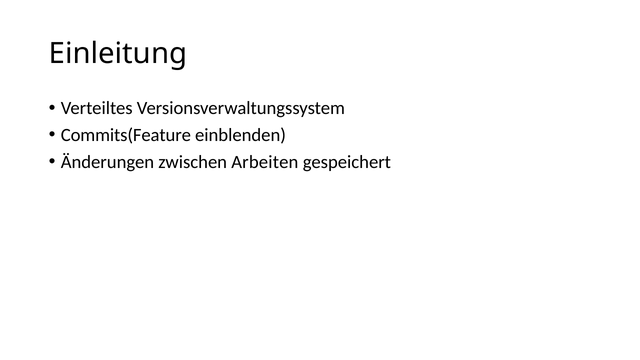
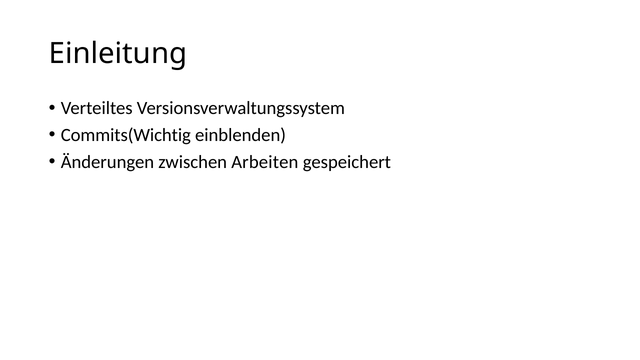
Commits(Feature: Commits(Feature -> Commits(Wichtig (126, 135)
